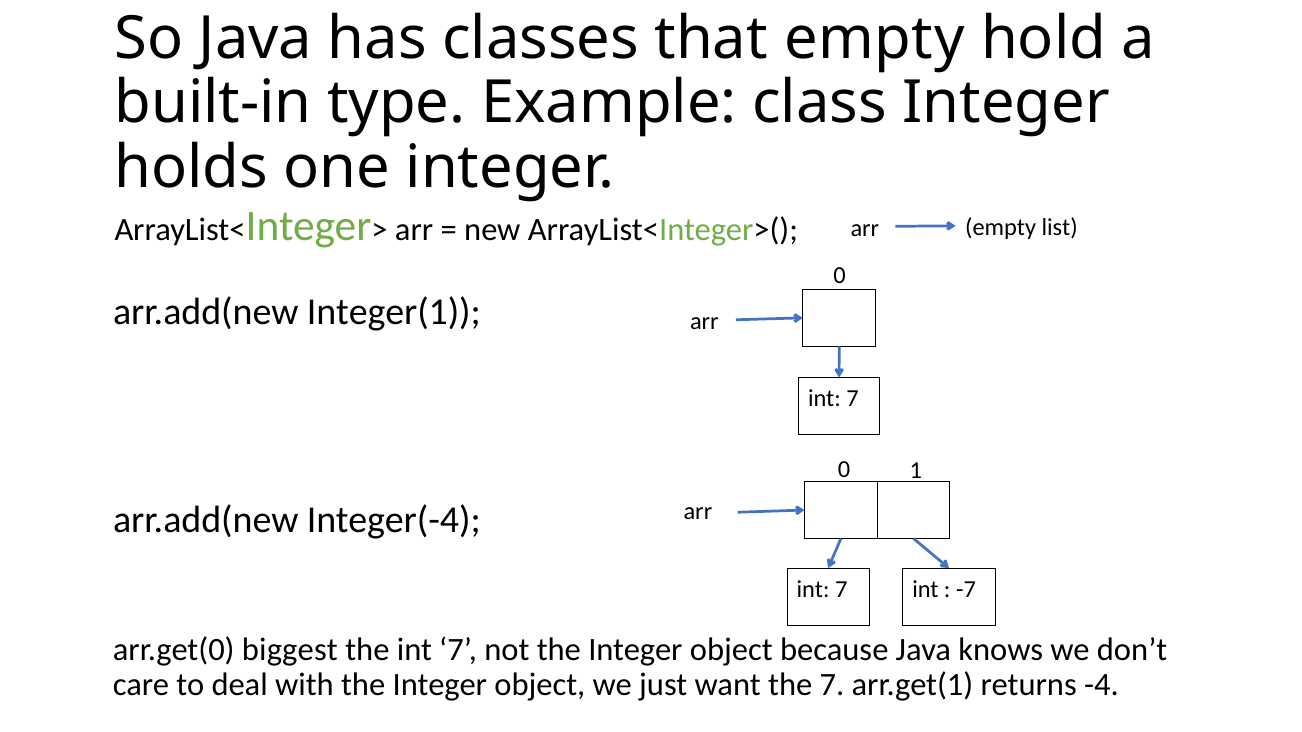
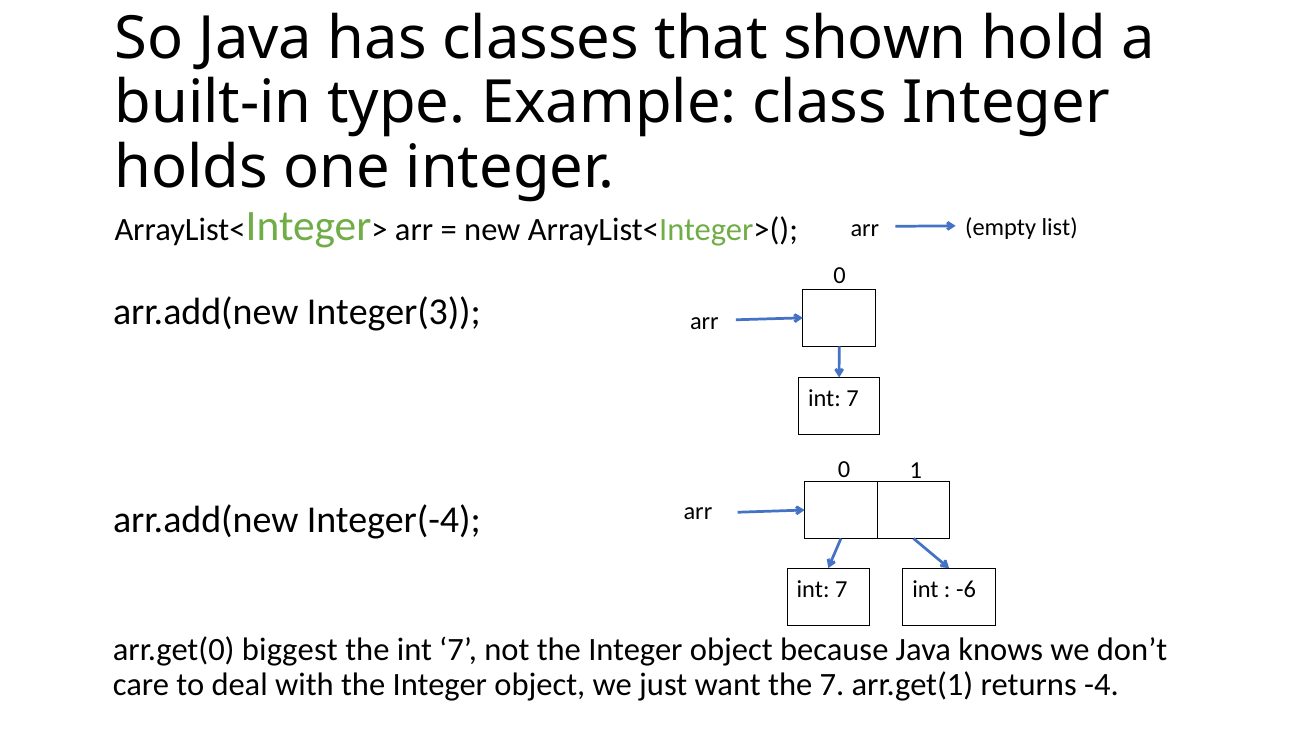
that empty: empty -> shown (875, 39)
Integer(1: Integer(1 -> Integer(3 (394, 312)
-7: -7 -> -6 (966, 590)
